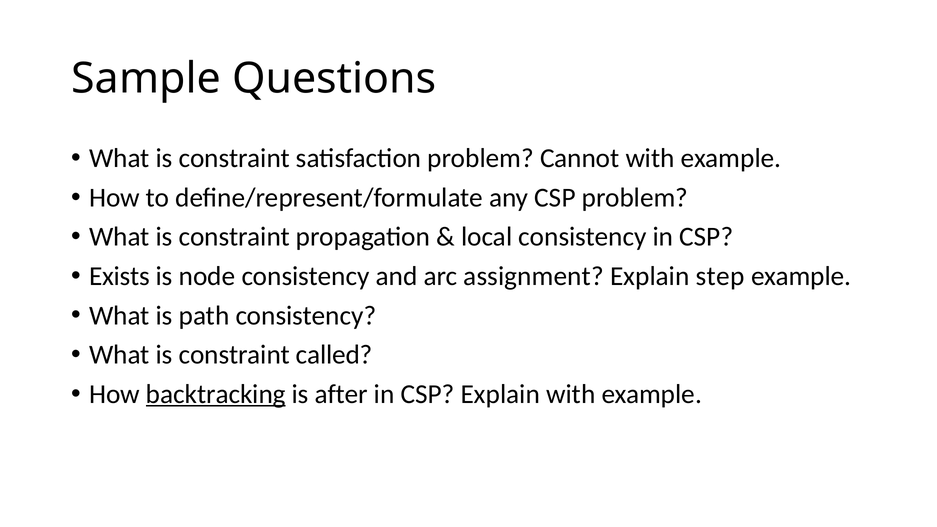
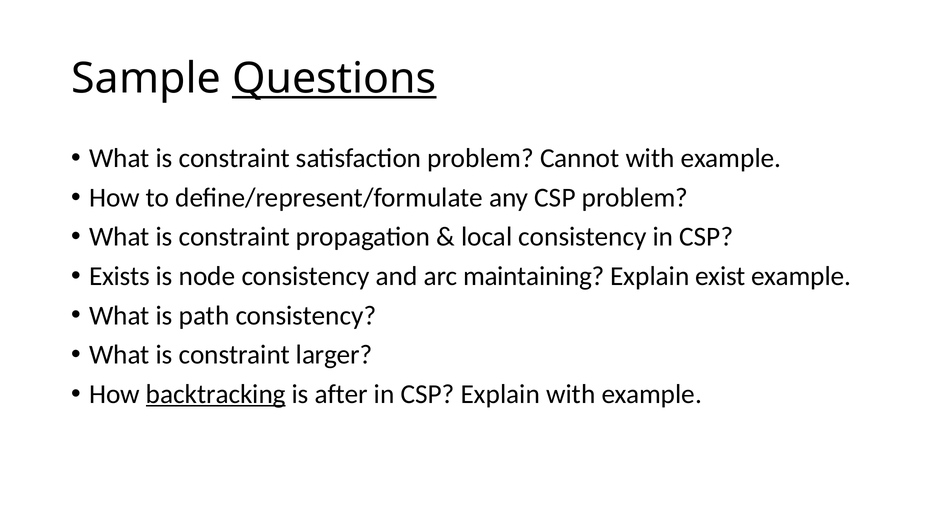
Questions underline: none -> present (334, 79)
assignment: assignment -> maintaining (534, 276)
step: step -> exist (720, 276)
called: called -> larger (334, 355)
